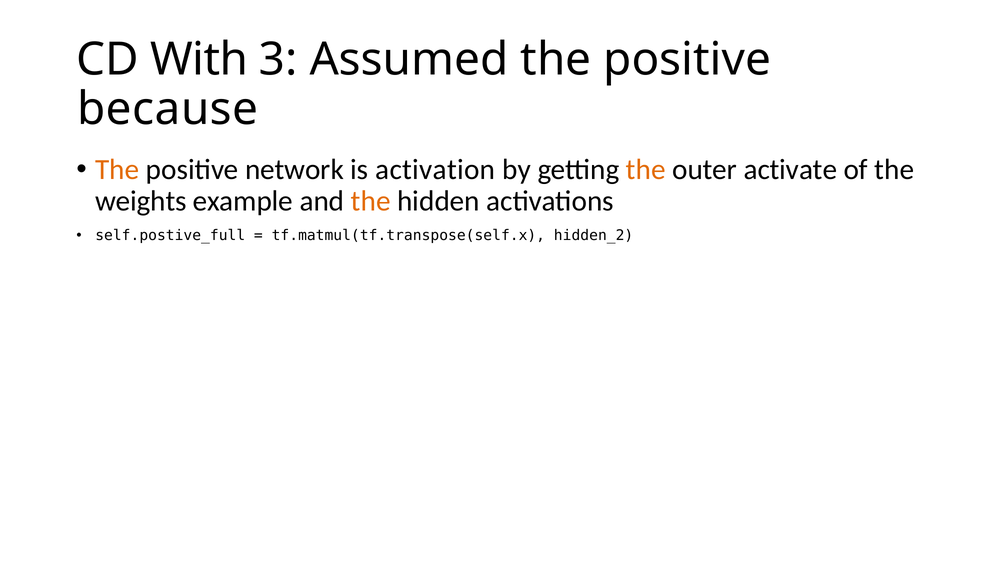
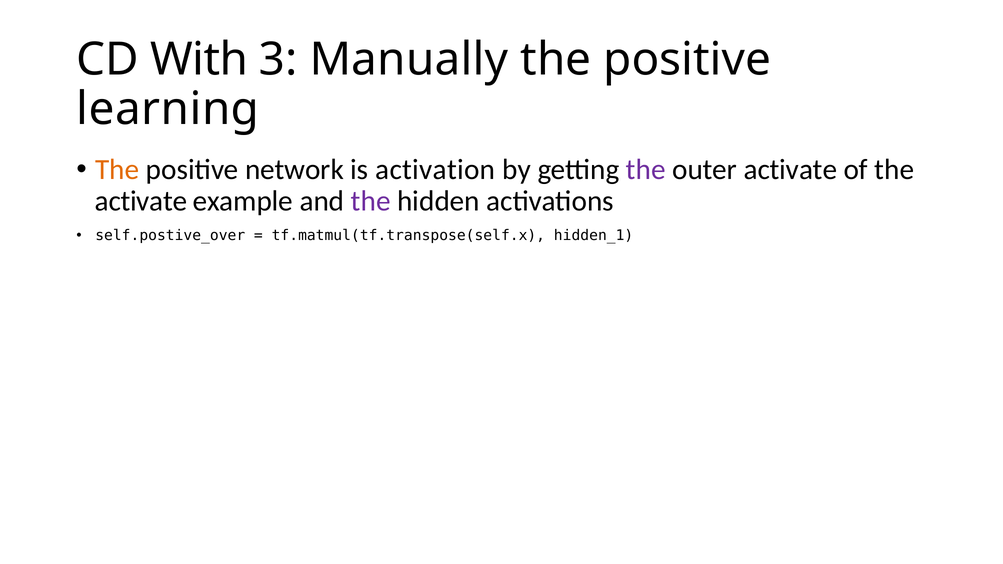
Assumed: Assumed -> Manually (409, 59)
because: because -> learning (168, 109)
the colour: orange -> purple (646, 170)
weights: weights -> activate (141, 201)
the colour: orange -> purple (371, 201)
self.postive_full: self.postive_full -> self.postive_over (170, 235)
hidden_2: hidden_2 -> hidden_1 (594, 235)
